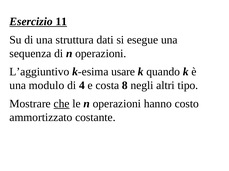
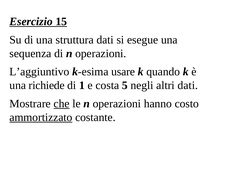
11: 11 -> 15 (61, 22)
modulo: modulo -> richiede (47, 86)
4: 4 -> 1 (82, 86)
8: 8 -> 5 (125, 86)
altri tipo: tipo -> dati (188, 86)
ammortizzato underline: none -> present (41, 118)
